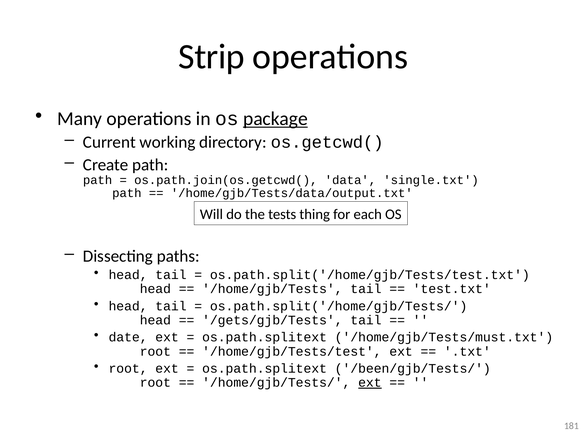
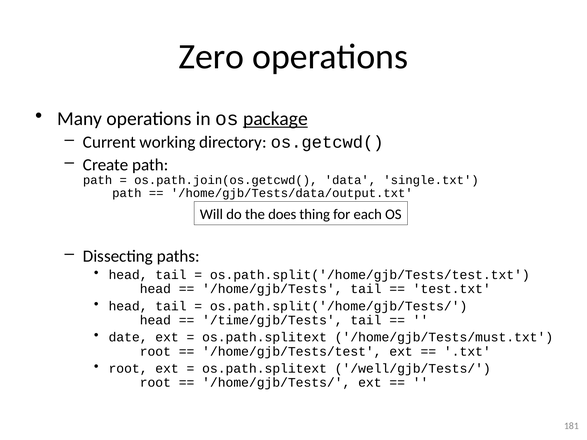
Strip: Strip -> Zero (211, 57)
tests: tests -> does (282, 214)
/gets/gjb/Tests: /gets/gjb/Tests -> /time/gjb/Tests (272, 320)
/been/gjb/Tests/: /been/gjb/Tests/ -> /well/gjb/Tests/ (413, 369)
ext underline: present -> none (370, 383)
